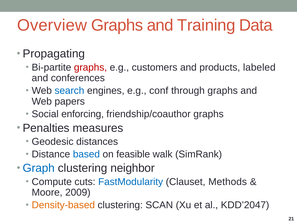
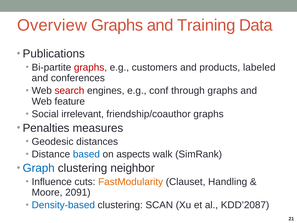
Propagating: Propagating -> Publications (54, 54)
search colour: blue -> red (69, 91)
papers: papers -> feature (70, 101)
enforcing: enforcing -> irrelevant (83, 114)
feasible: feasible -> aspects (133, 154)
Compute: Compute -> Influence (52, 182)
FastModularity colour: blue -> orange (131, 182)
Methods: Methods -> Handling (228, 182)
2009: 2009 -> 2091 (78, 192)
Density-based colour: orange -> blue (63, 205)
KDD’2047: KDD’2047 -> KDD’2087 (245, 205)
